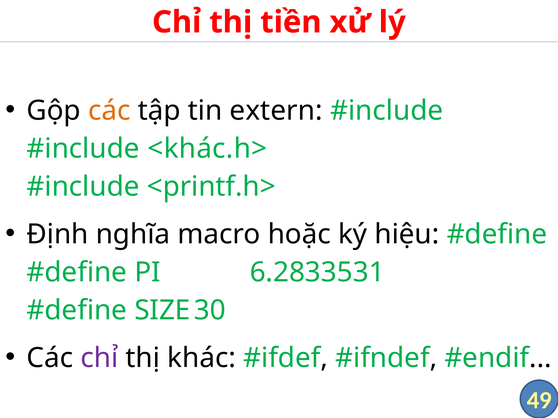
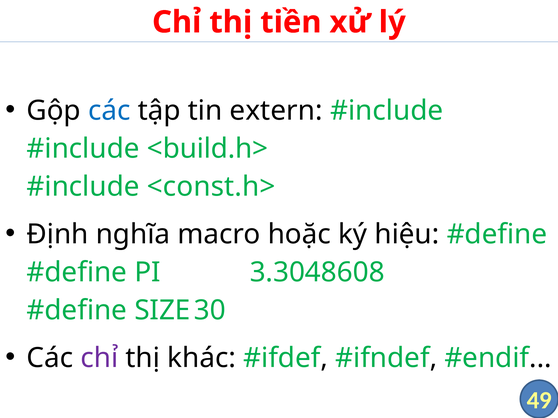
các colour: orange -> blue (109, 111)
<khác.h>: <khác.h> -> <build.h> (208, 149)
<printf.h>: <printf.h> -> <const.h> (211, 187)
6.2833531: 6.2833531 -> 3.3048608 (317, 273)
